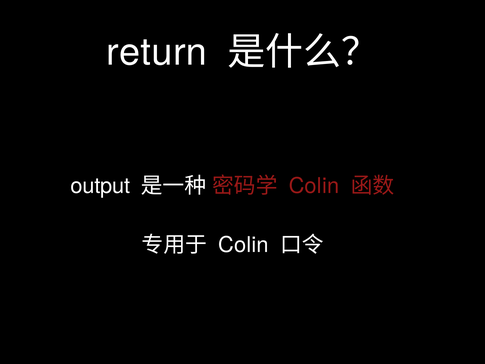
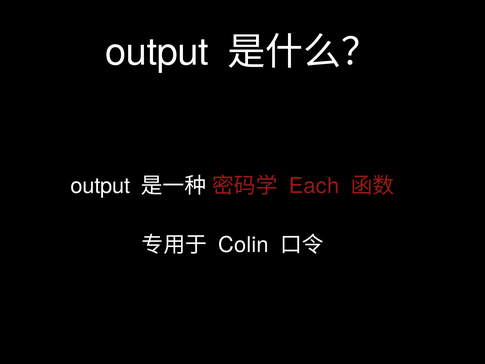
return: return -> output (157, 52)
Colin: Colin -> Each (314, 186)
